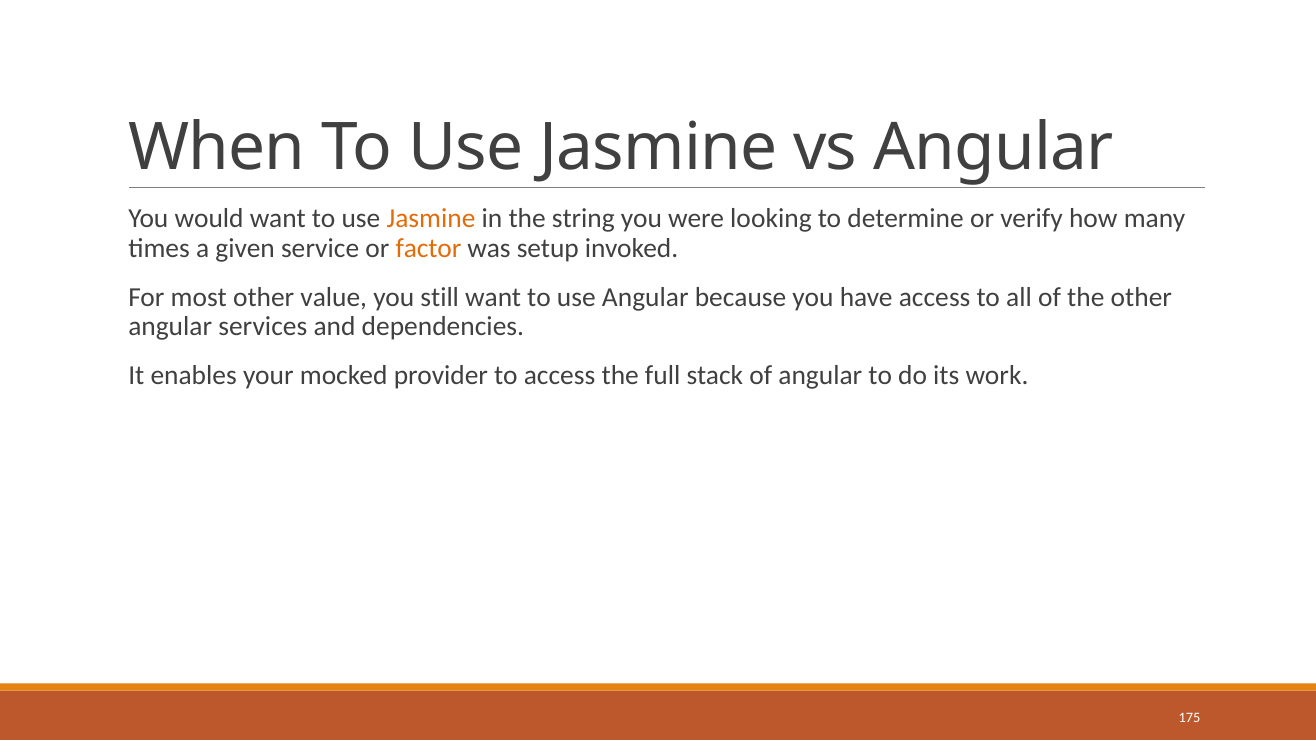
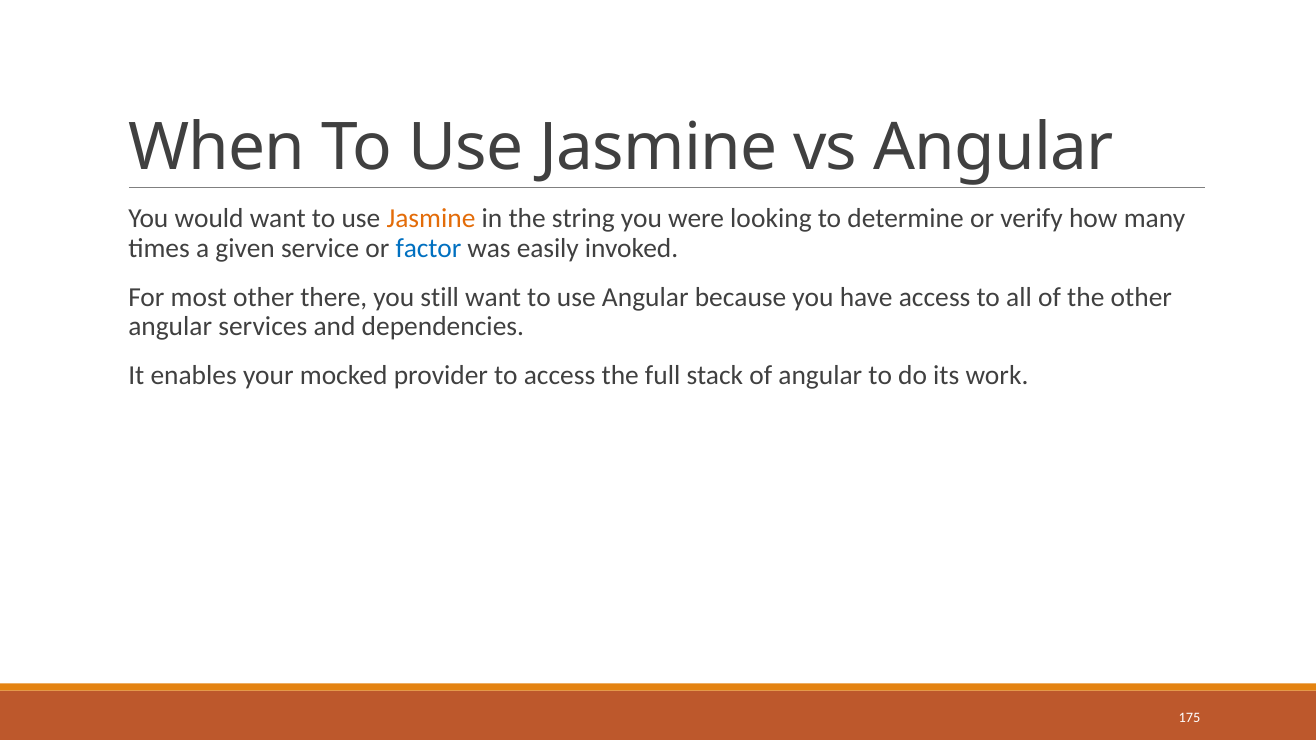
factor colour: orange -> blue (429, 248)
setup: setup -> easily (548, 248)
value: value -> there (334, 297)
